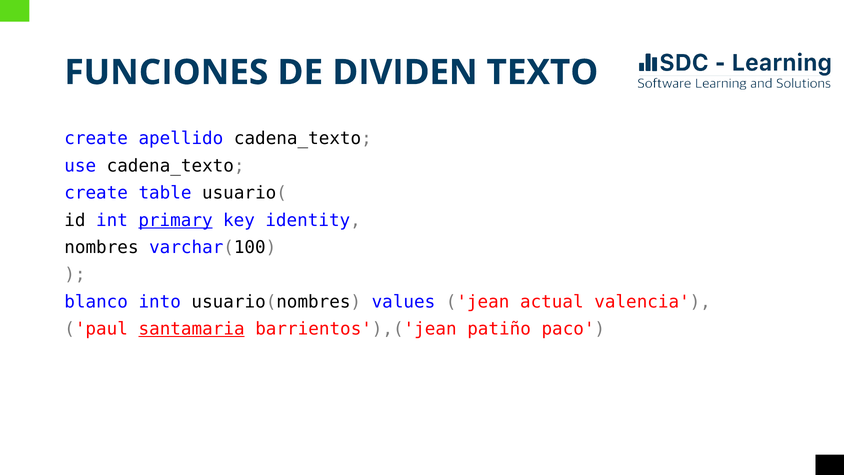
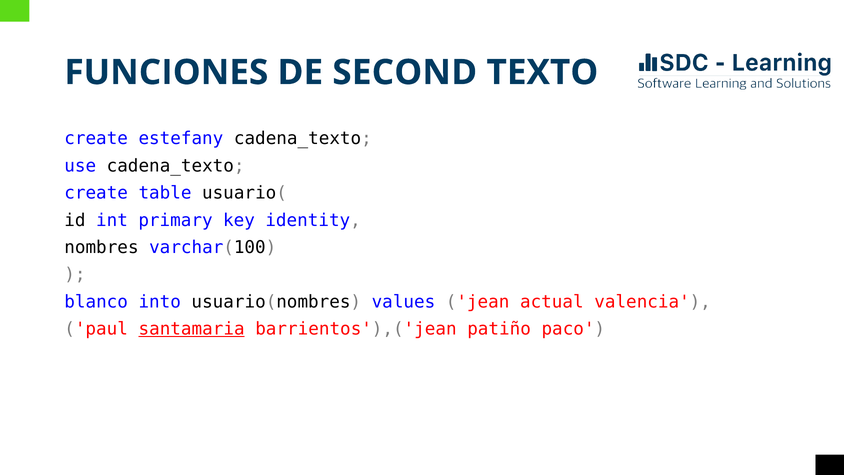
DIVIDEN: DIVIDEN -> SECOND (405, 72)
apellido: apellido -> estefany (181, 138)
primary underline: present -> none (176, 220)
